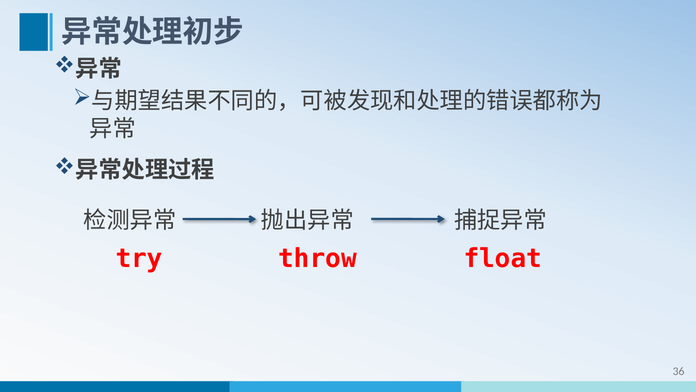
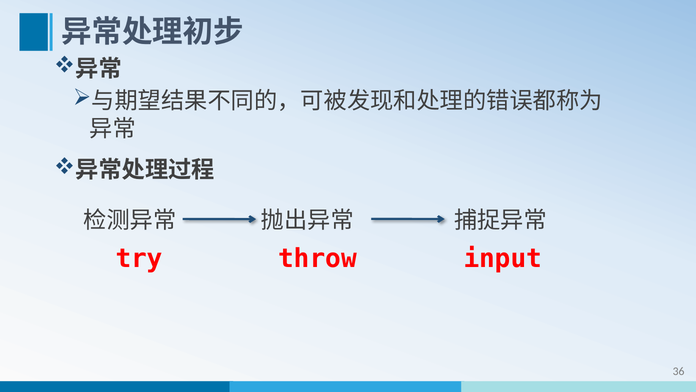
float: float -> input (503, 258)
